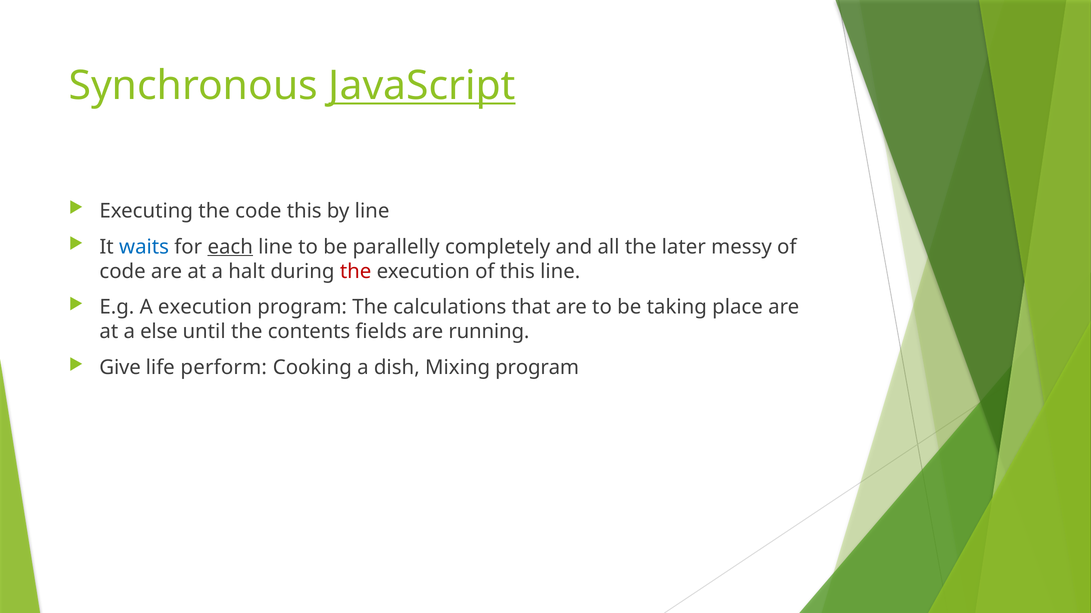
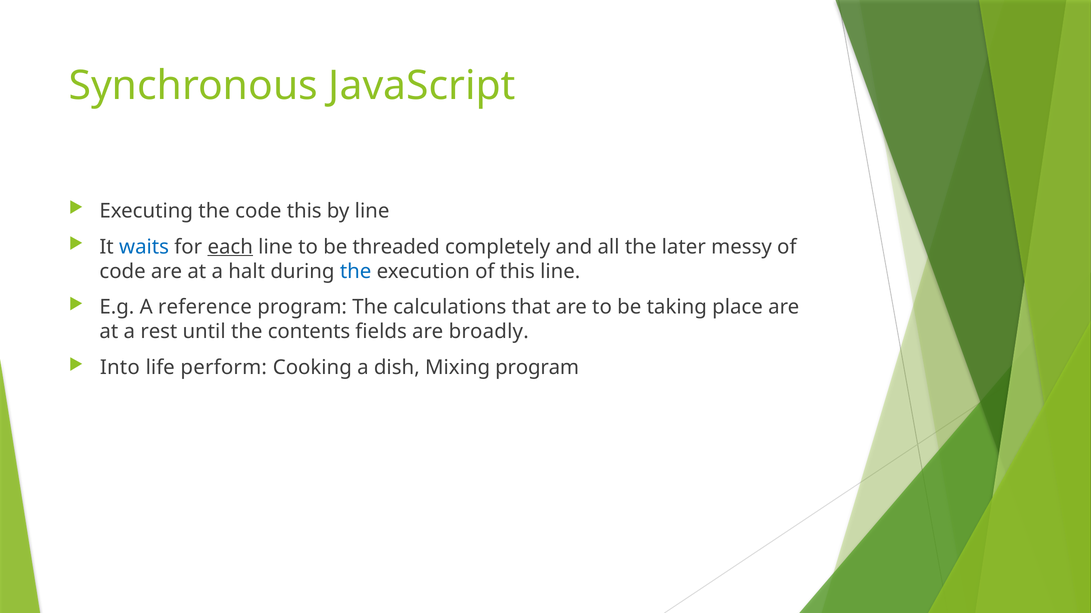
JavaScript underline: present -> none (422, 86)
parallelly: parallelly -> threaded (396, 247)
the colour: red -> blue (356, 272)
A execution: execution -> reference (205, 308)
else: else -> rest (159, 332)
running: running -> broadly (489, 332)
Give: Give -> Into (120, 368)
